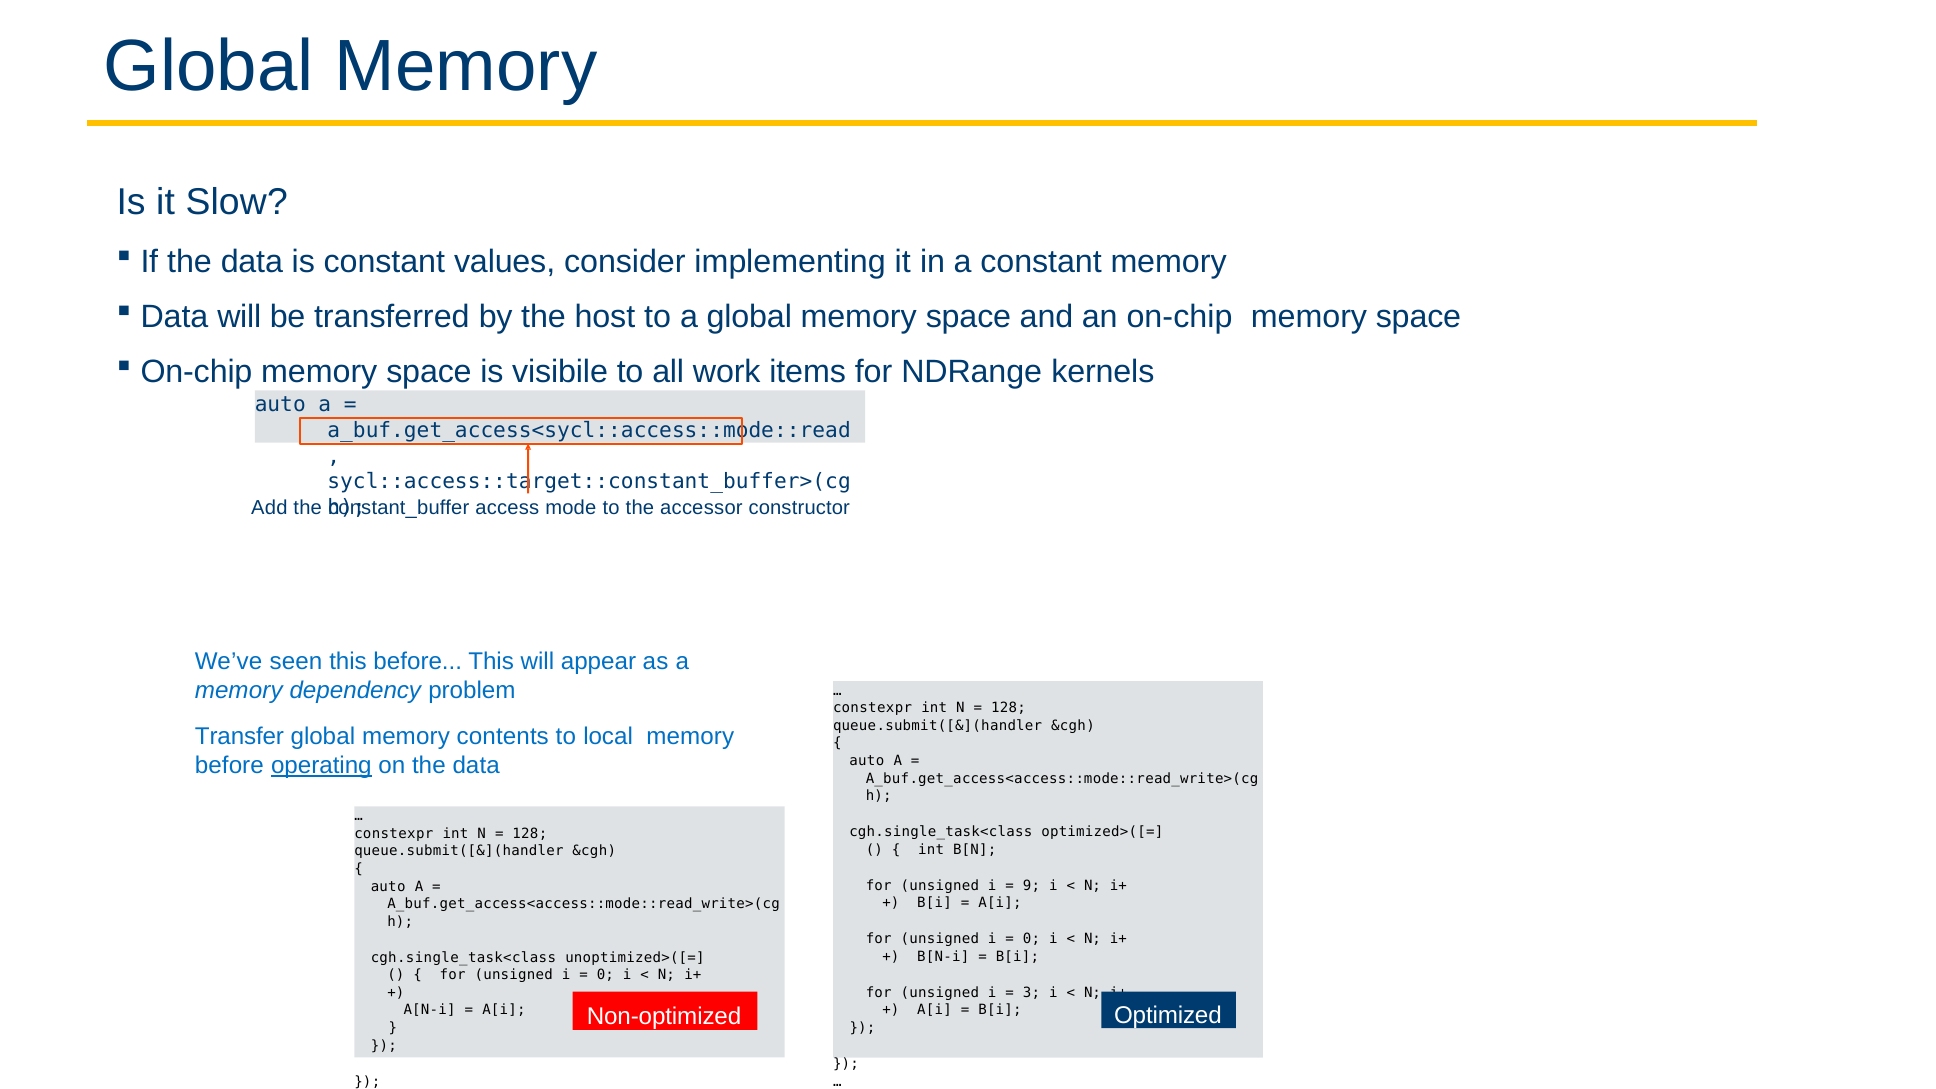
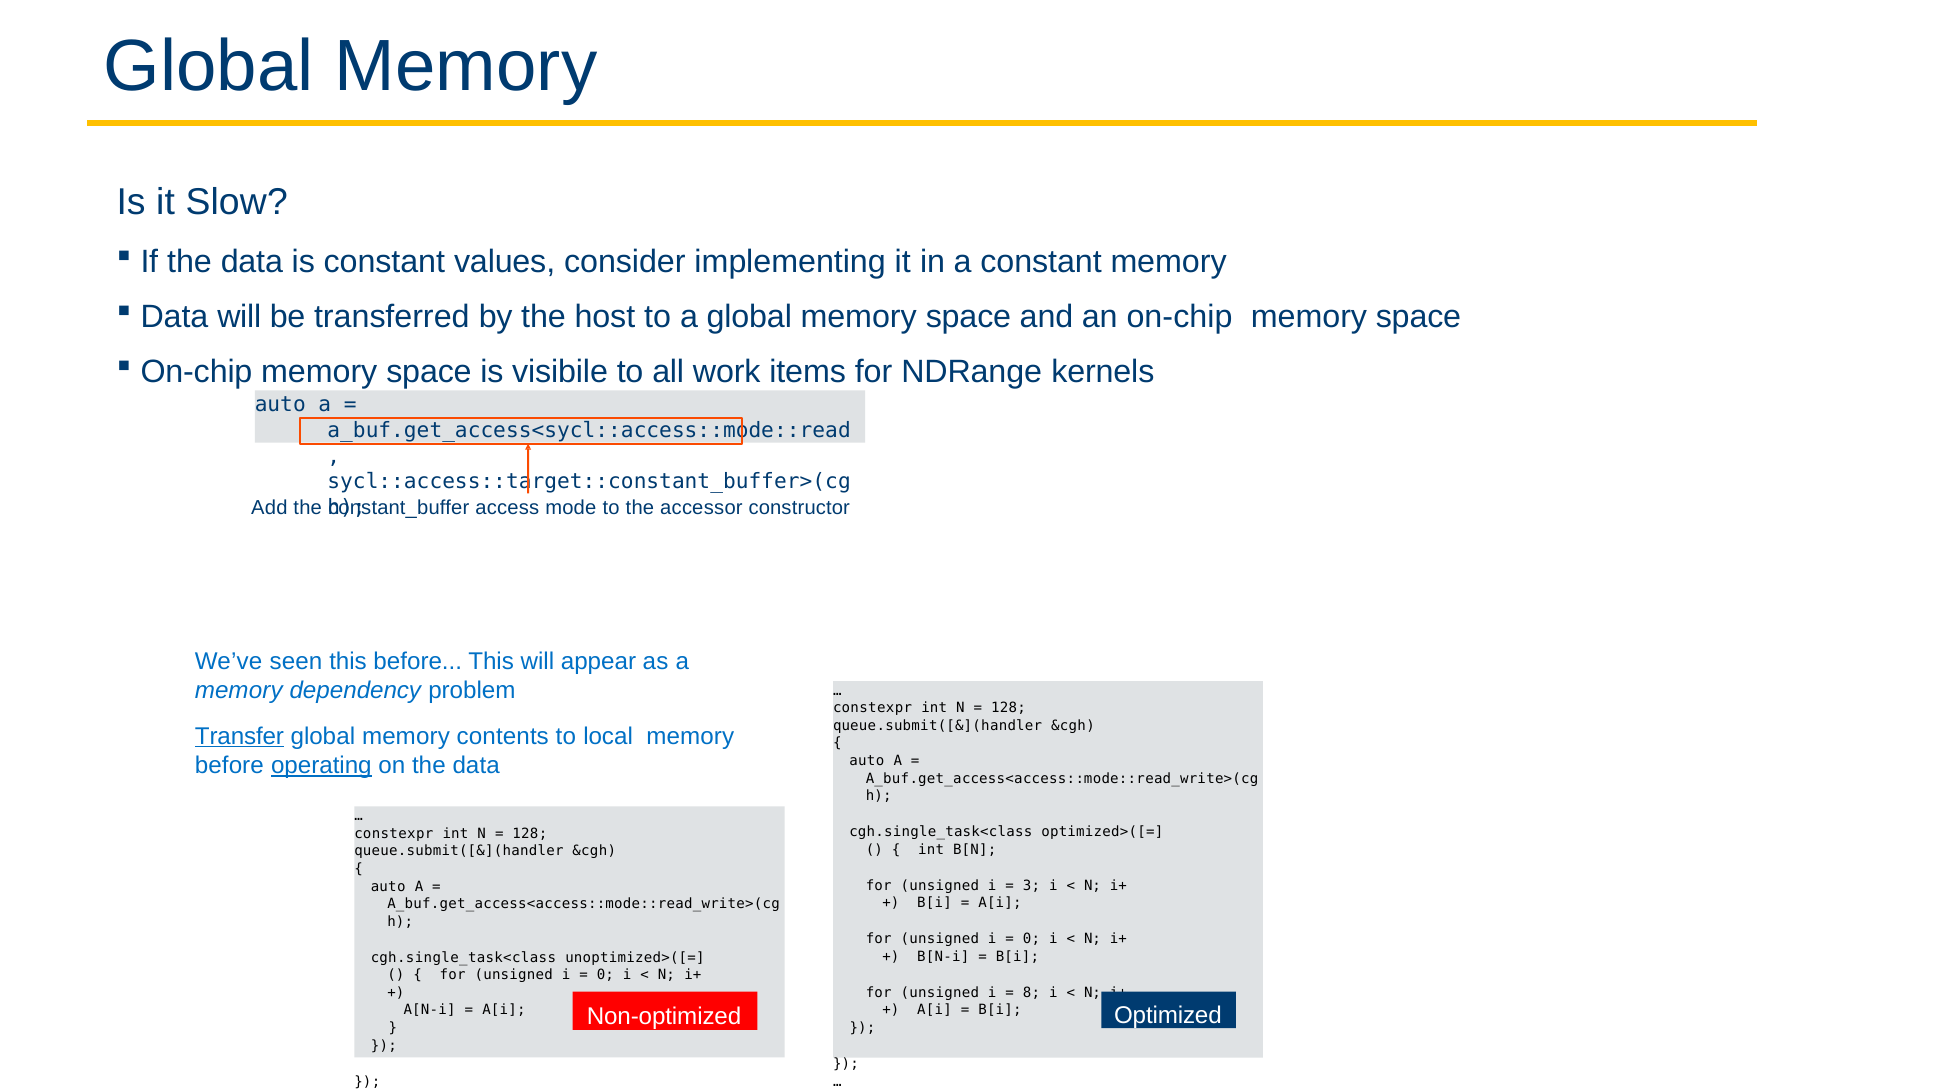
Transfer underline: none -> present (239, 736)
9: 9 -> 3 (1031, 885)
3: 3 -> 8 (1031, 992)
